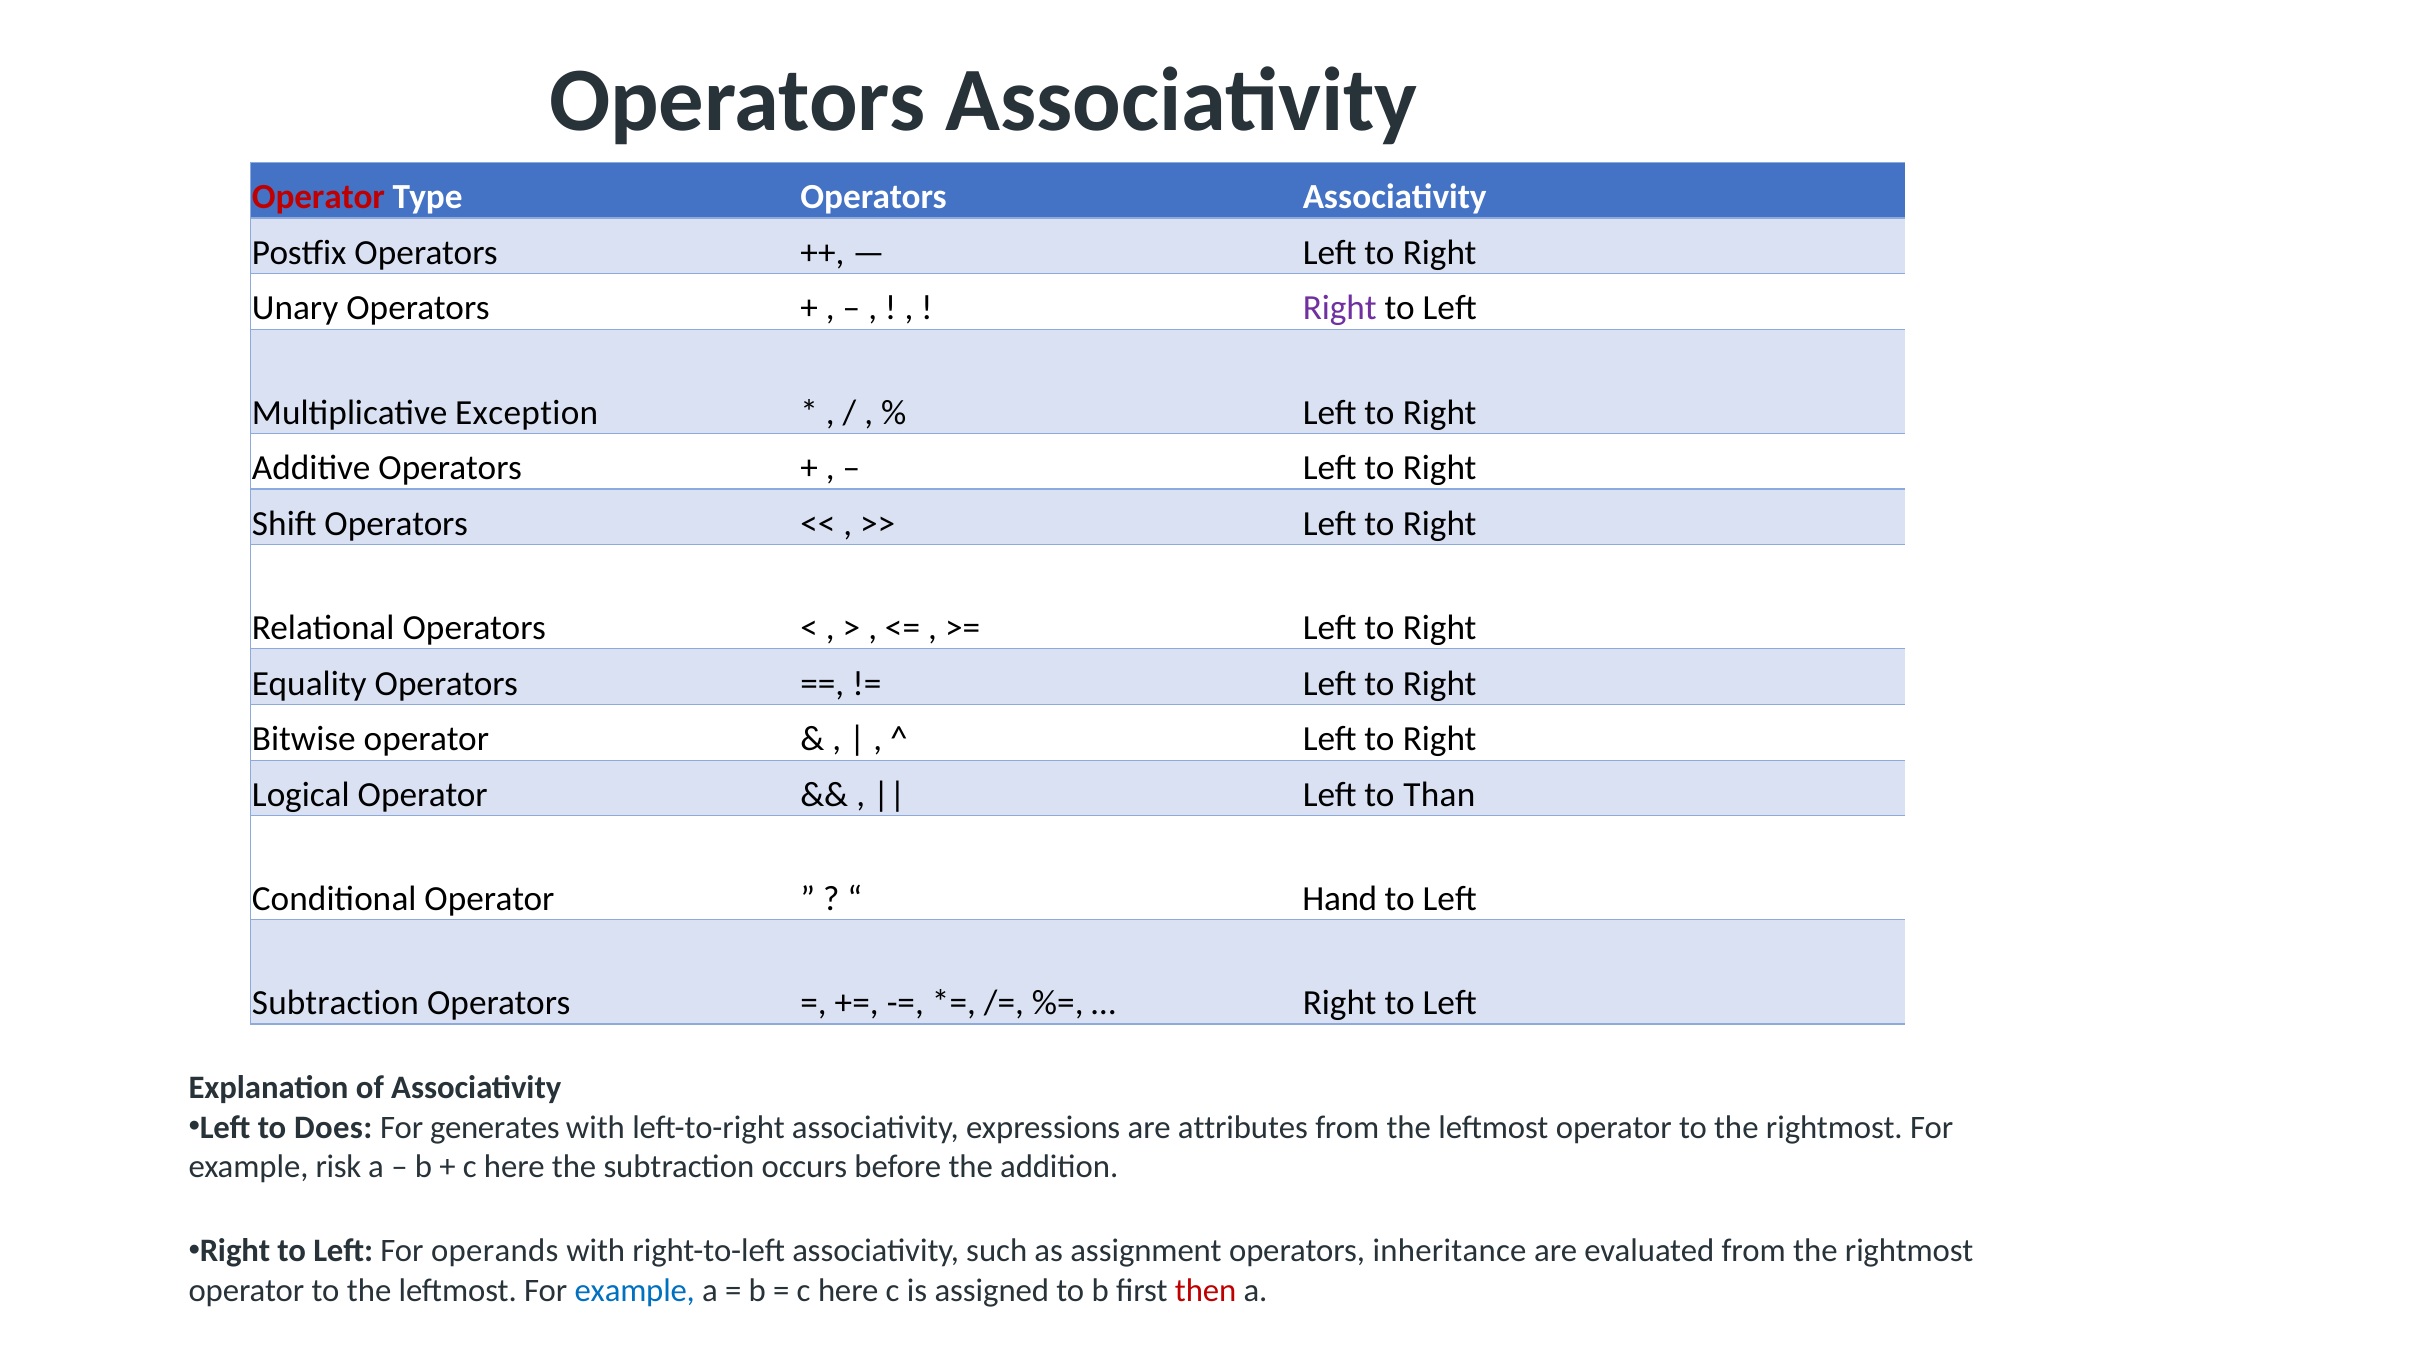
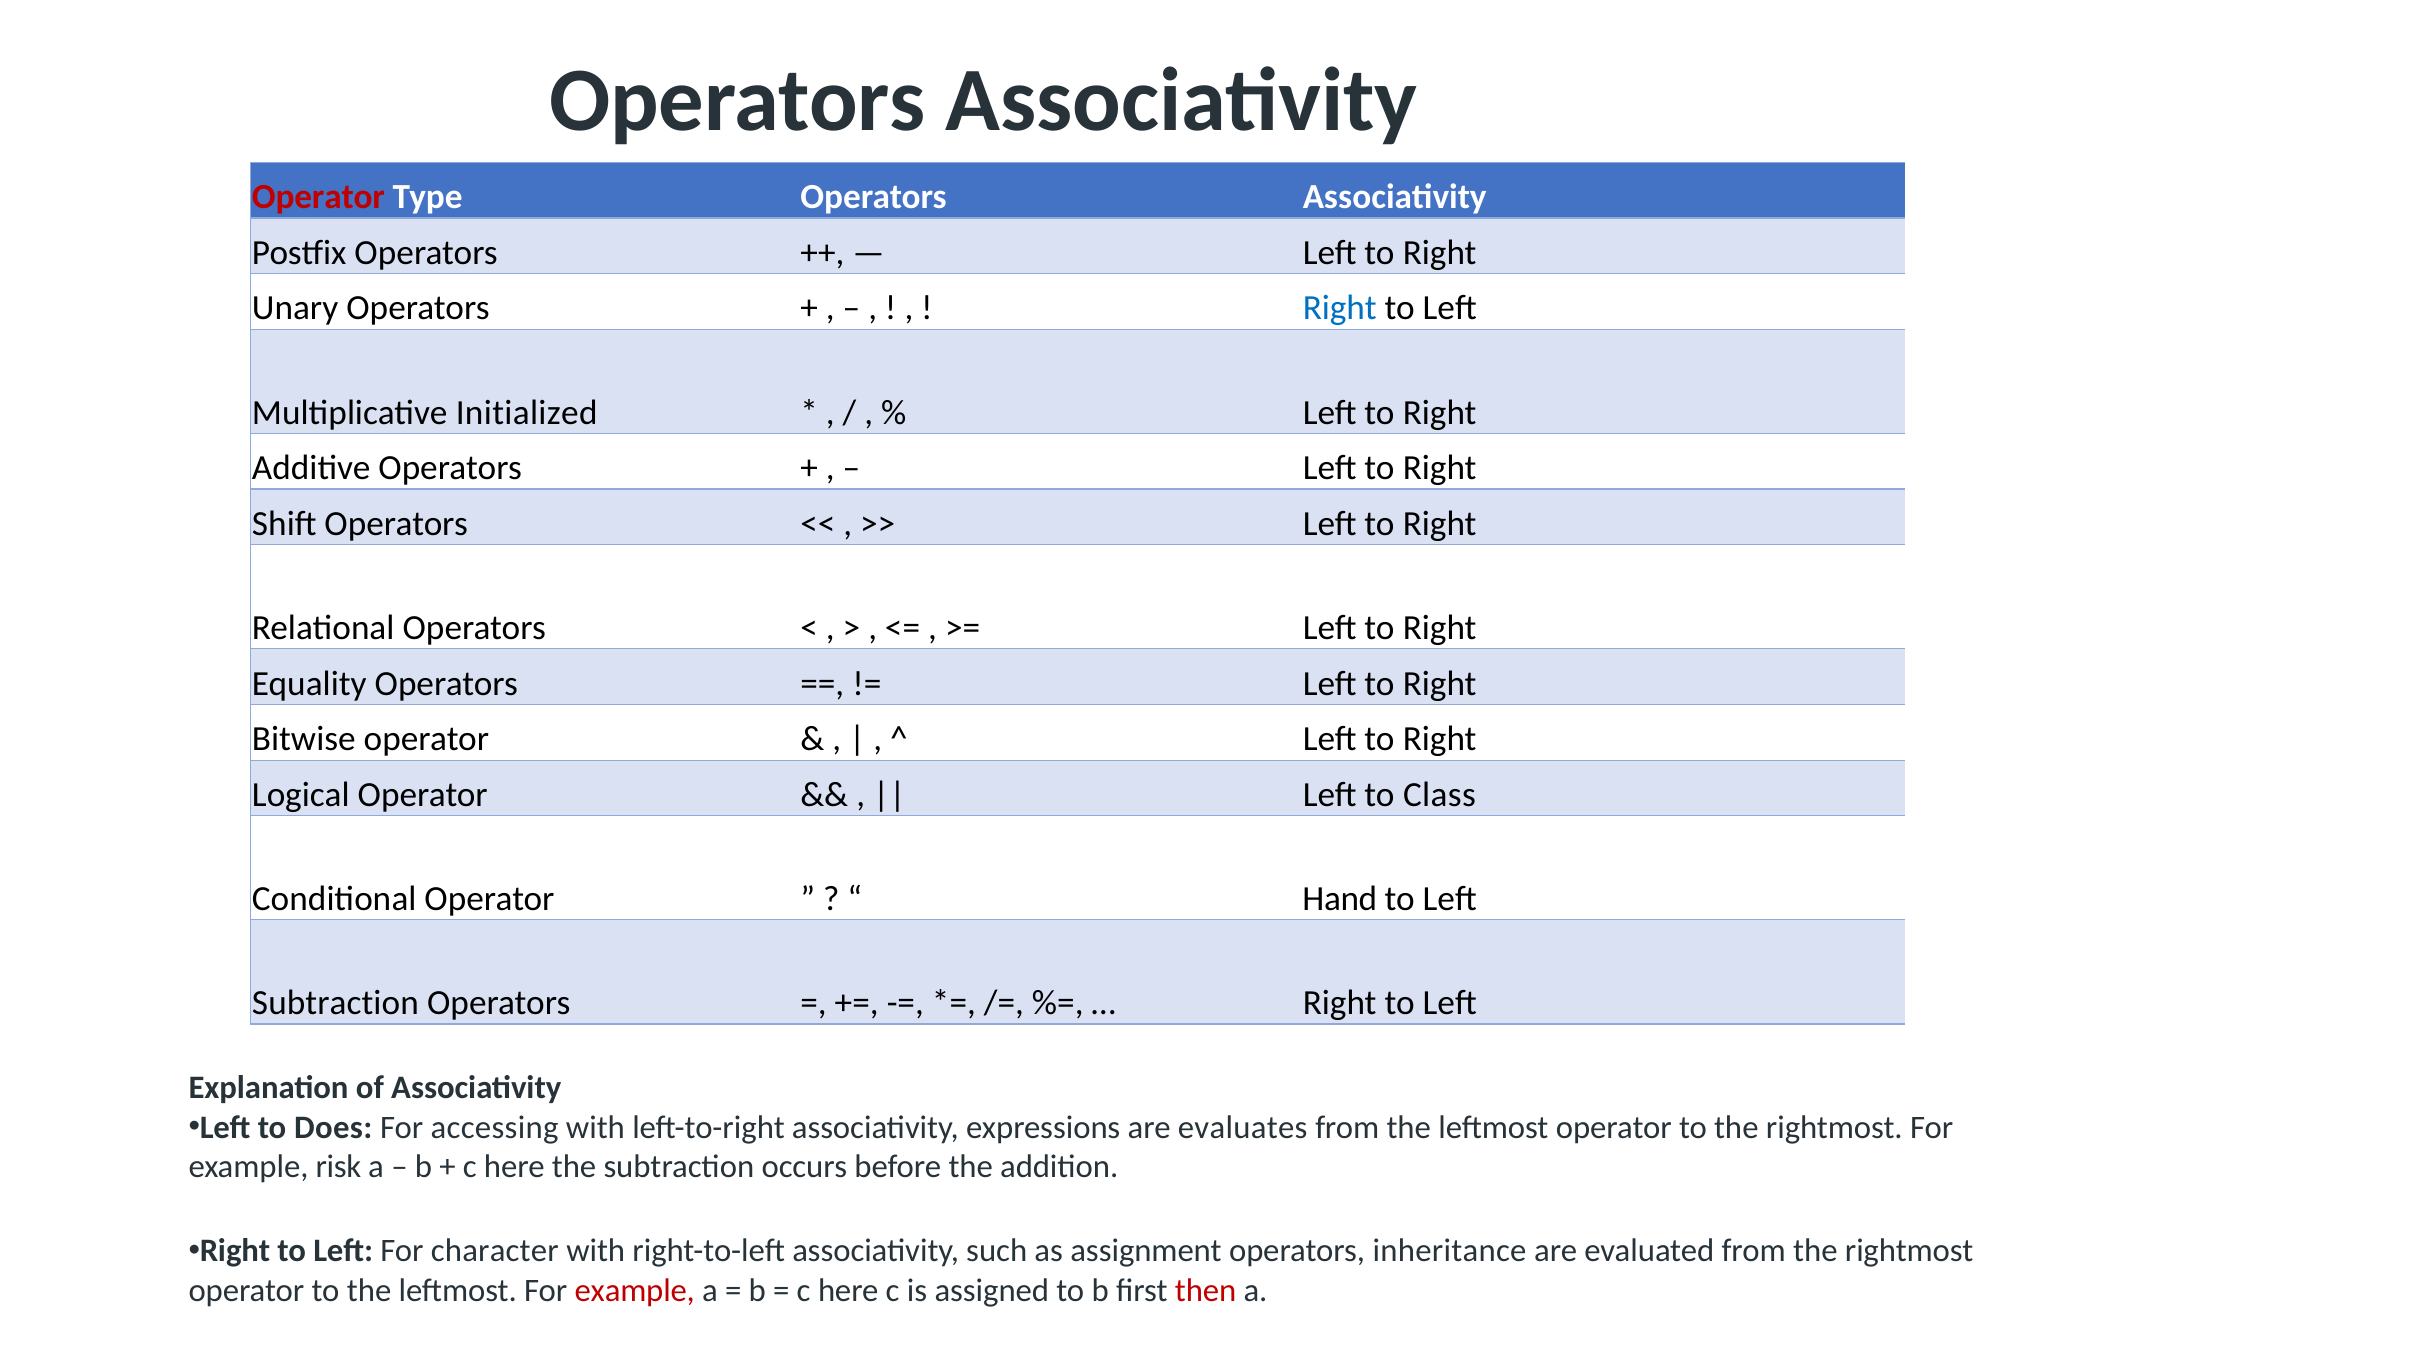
Right colour: purple -> blue (1340, 308)
Exception: Exception -> Initialized (527, 413)
Than: Than -> Class (1439, 795)
generates: generates -> accessing (495, 1128)
attributes: attributes -> evaluates (1243, 1128)
operands: operands -> character (495, 1252)
example colour: blue -> red (635, 1291)
